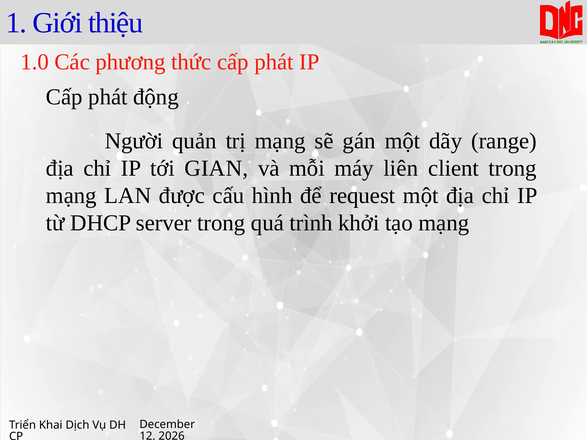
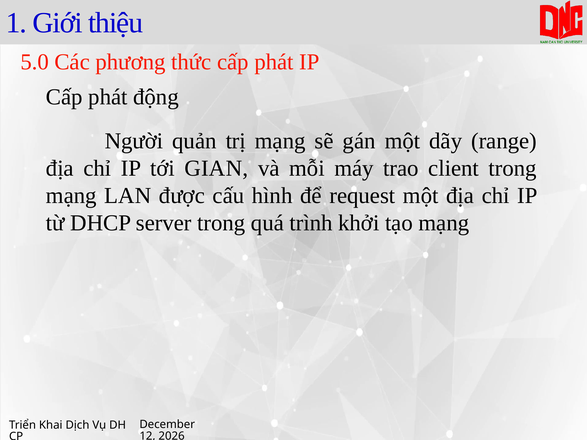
1.0: 1.0 -> 5.0 (35, 62)
liên: liên -> trao (401, 168)
